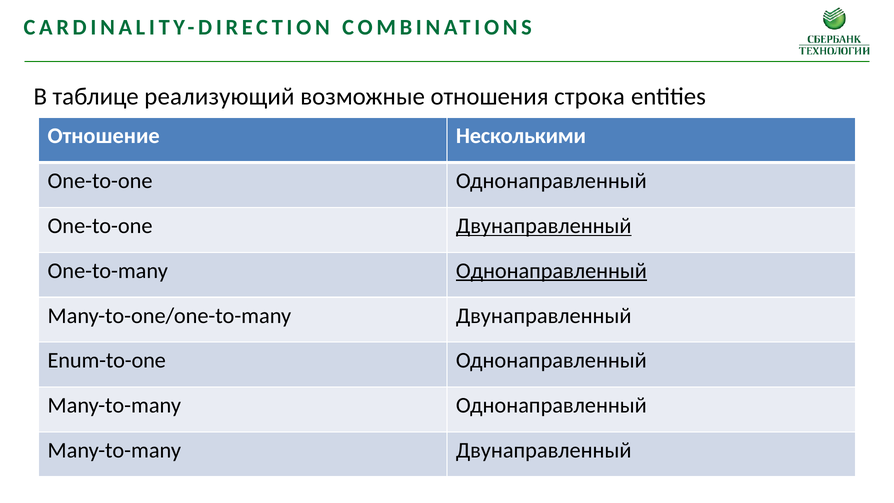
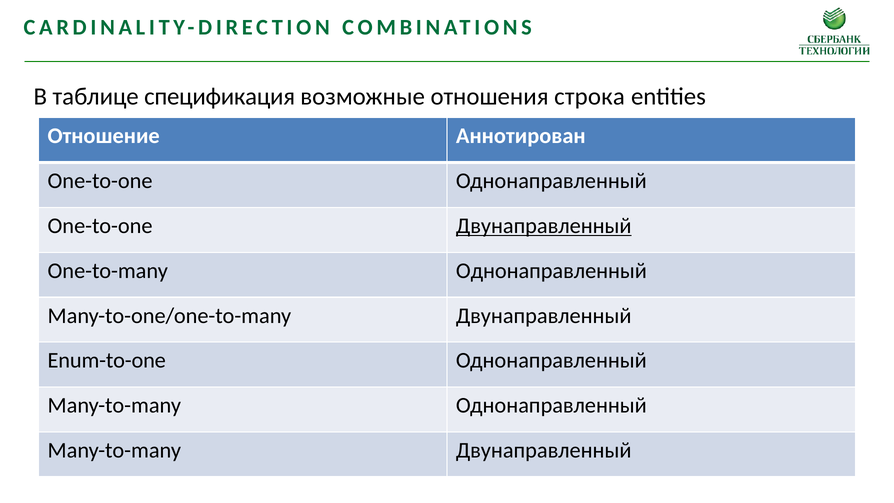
реализующий: реализующий -> спецификация (220, 97)
Несколькими: Несколькими -> Аннотирован (521, 136)
Однонаправленный underline: present -> none (551, 271)
